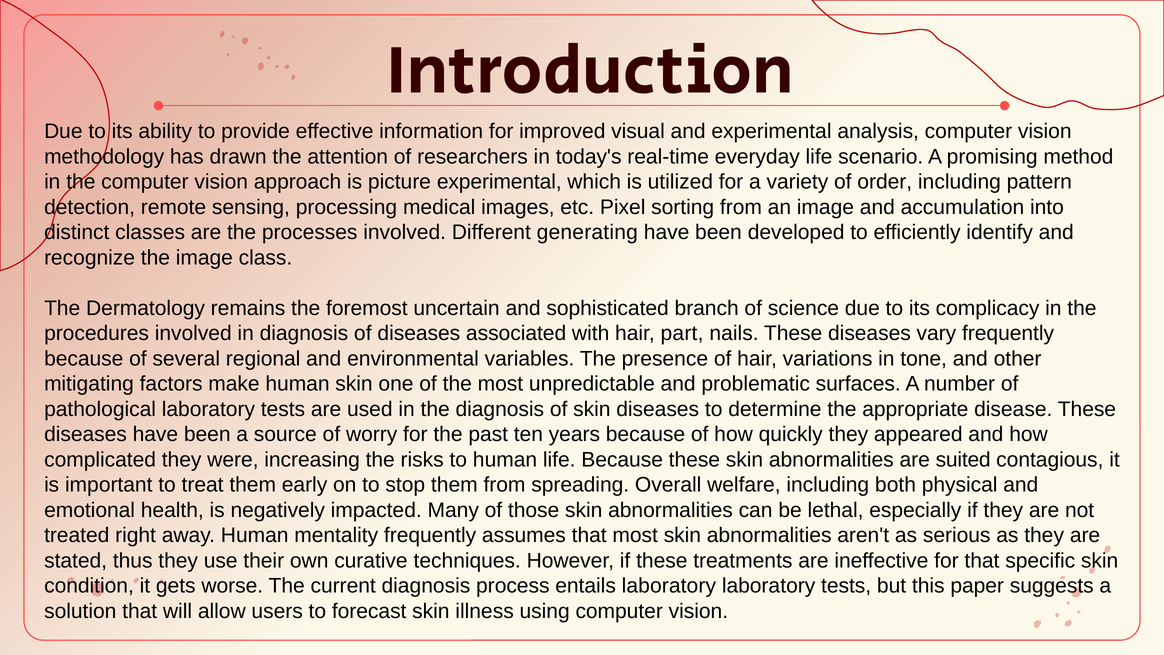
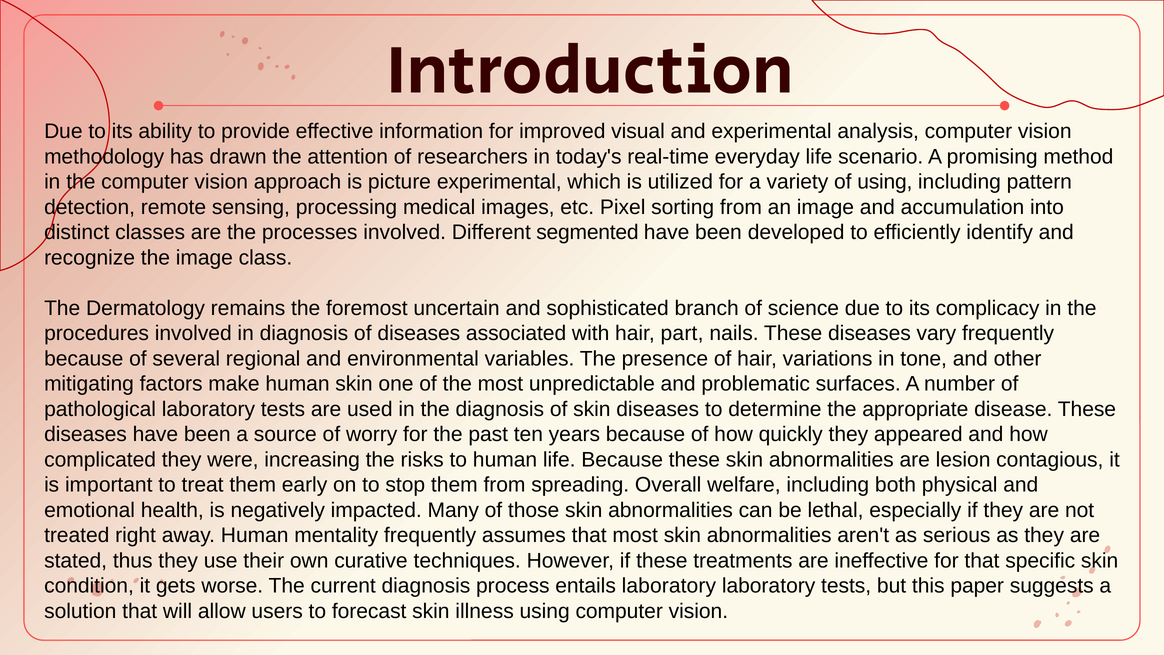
of order: order -> using (885, 182)
generating: generating -> segmented (587, 232)
suited: suited -> lesion (963, 460)
